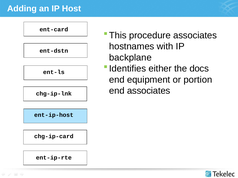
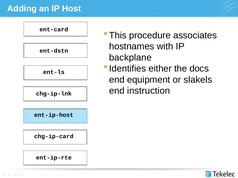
portion: portion -> slakels (198, 80)
end associates: associates -> instruction (149, 91)
